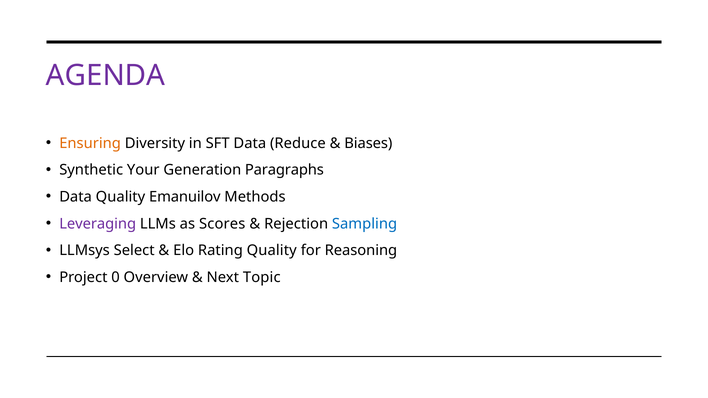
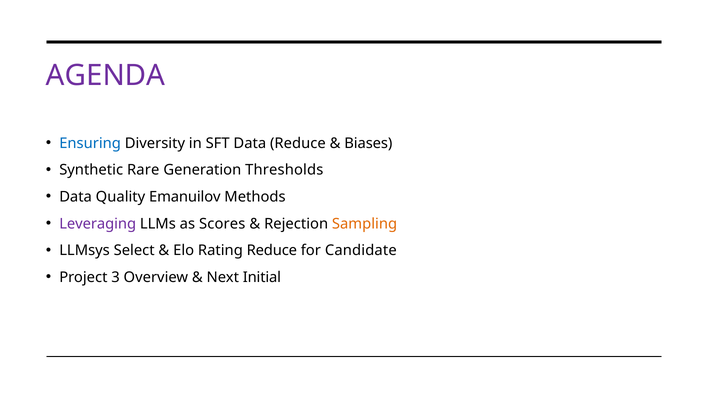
Ensuring colour: orange -> blue (90, 143)
Your: Your -> Rare (143, 170)
Paragraphs: Paragraphs -> Thresholds (284, 170)
Sampling colour: blue -> orange (365, 224)
Rating Quality: Quality -> Reduce (272, 251)
Reasoning: Reasoning -> Candidate (361, 251)
0: 0 -> 3 (116, 278)
Topic: Topic -> Initial (262, 278)
